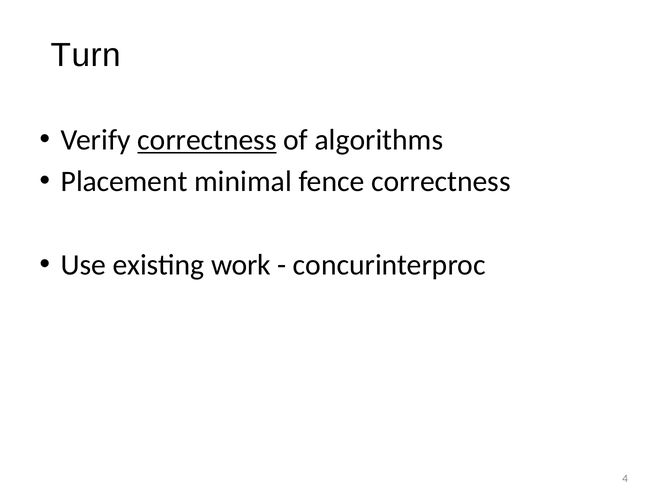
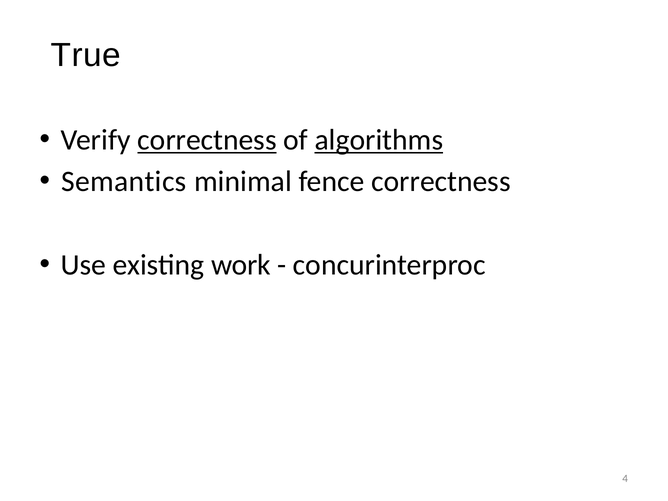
Turn: Turn -> True (86, 55)
algorithms underline: none -> present (379, 140)
Placement: Placement -> Semantics (124, 182)
